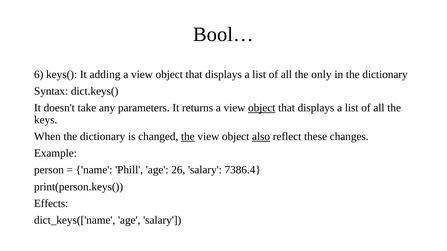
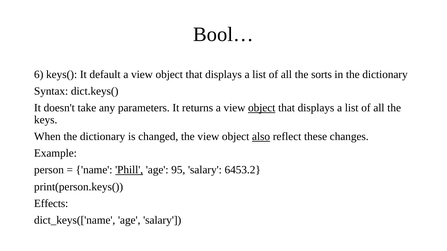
adding: adding -> default (105, 75)
only: only -> sorts (322, 75)
the underline: present -> none (188, 137)
Phill underline: none -> present (129, 170)
26: 26 -> 95 (178, 170)
7386.4: 7386.4 -> 6453.2 (243, 170)
